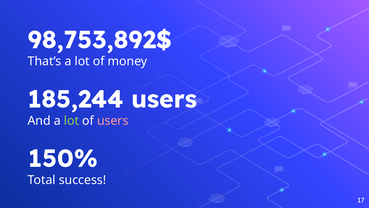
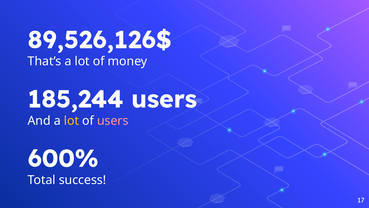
98,753,892$: 98,753,892$ -> 89,526,126$ (100, 40)
lot colour: light green -> yellow (71, 120)
150%: 150% -> 600% (63, 158)
